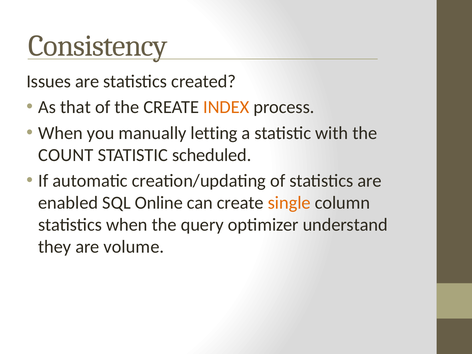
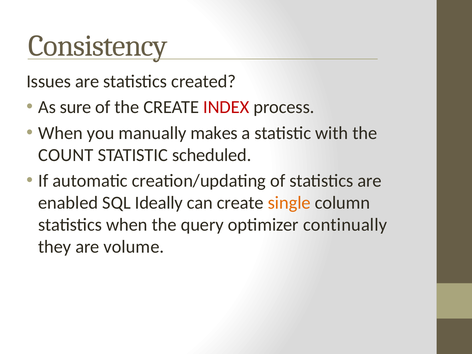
that: that -> sure (76, 107)
INDEX colour: orange -> red (226, 107)
letting: letting -> makes (214, 133)
Online: Online -> Ideally (159, 203)
understand: understand -> continually (345, 225)
